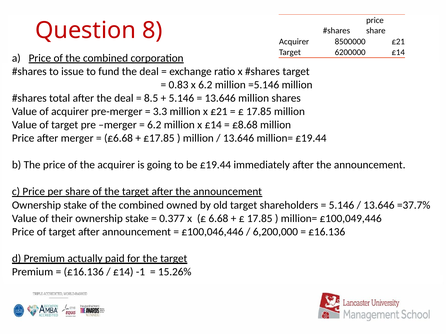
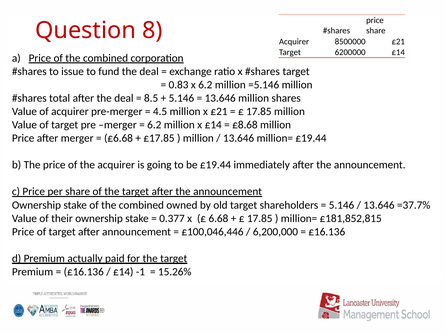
3.3: 3.3 -> 4.5 (160, 112)
£100,049,446: £100,049,446 -> £181,852,815 (351, 219)
